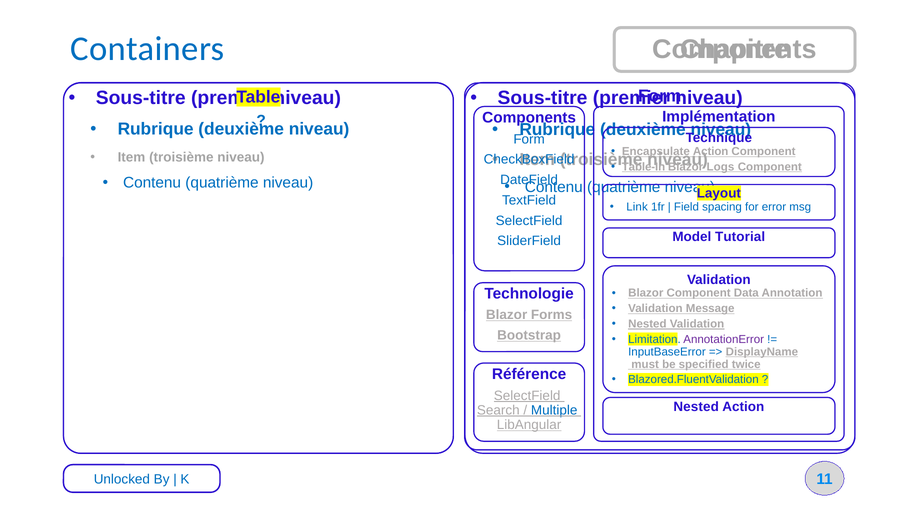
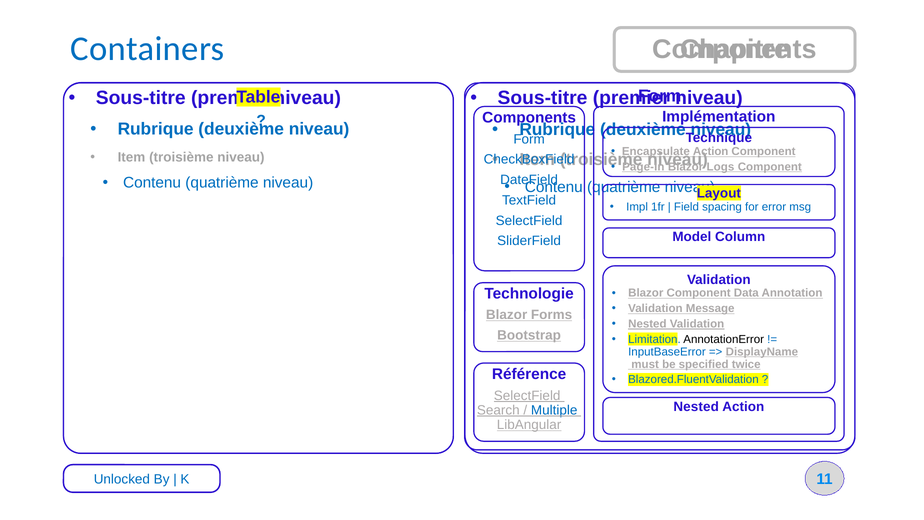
Table-In: Table-In -> Page-In (643, 167)
Link: Link -> Impl (637, 207)
Tutorial: Tutorial -> Column (740, 237)
AnnotationError colour: purple -> black (724, 339)
